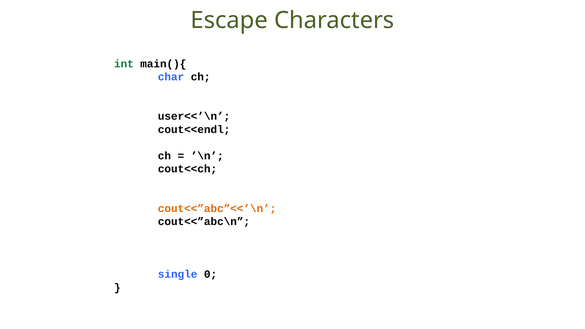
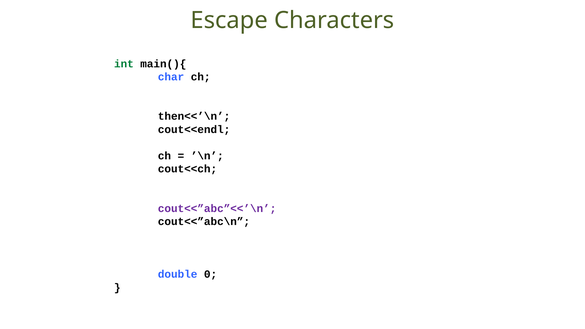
user<<’\n: user<<’\n -> then<<’\n (194, 116)
cout<<”abc”<<’\n colour: orange -> purple (217, 209)
single: single -> double (178, 274)
